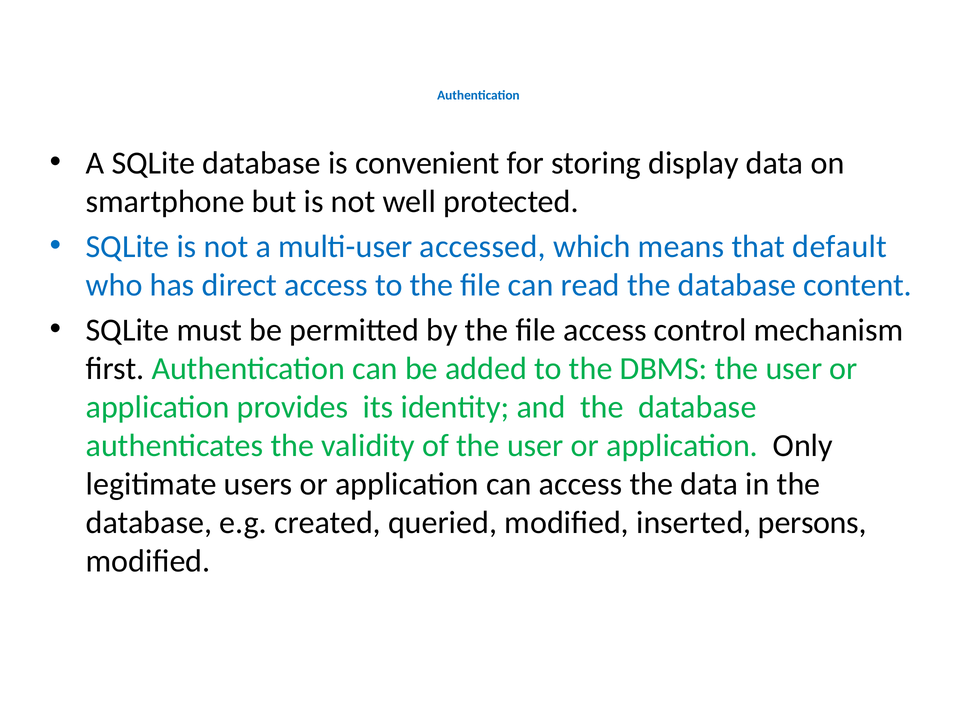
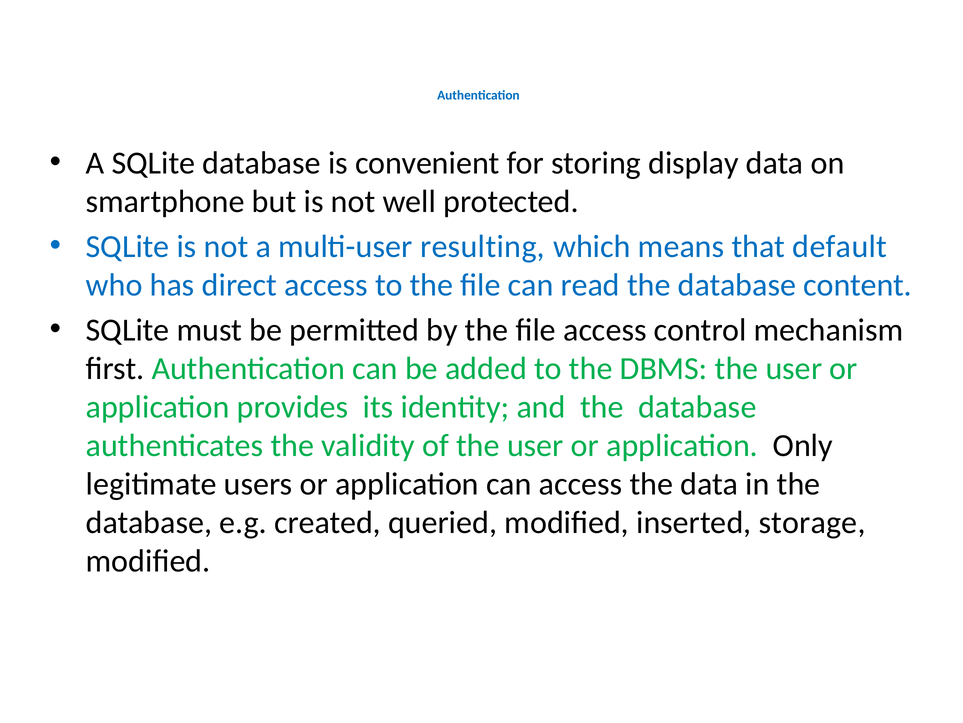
accessed: accessed -> resulting (483, 246)
persons: persons -> storage (812, 522)
